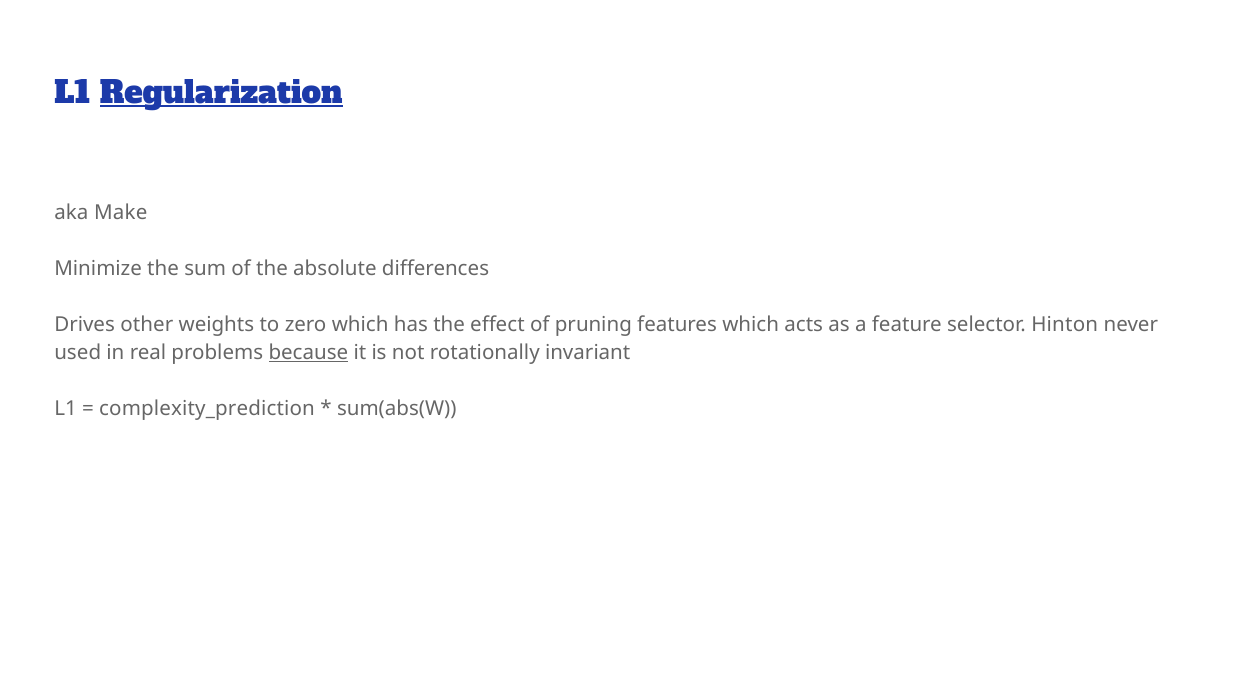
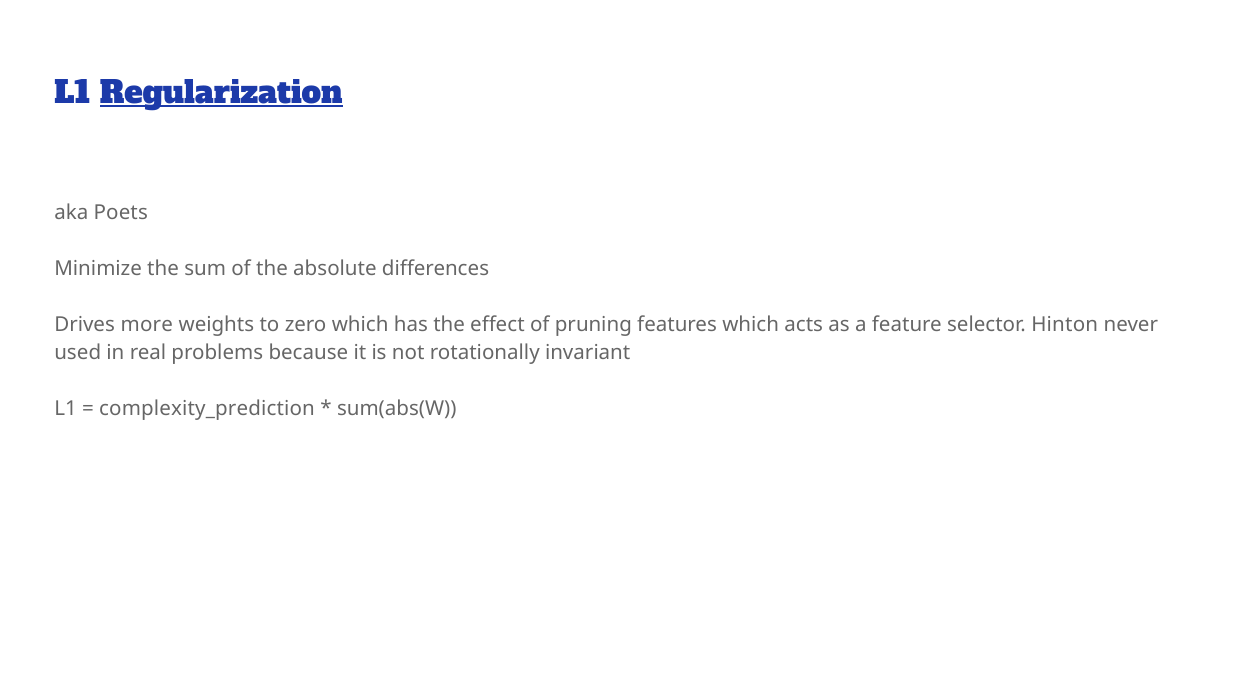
Make: Make -> Poets (121, 213)
other: other -> more (147, 324)
because underline: present -> none (308, 353)
